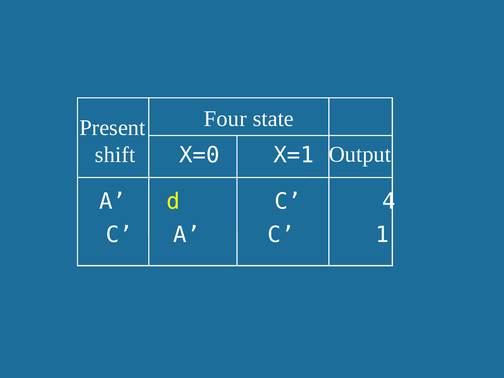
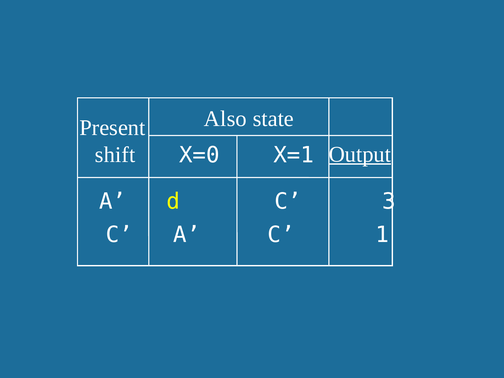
Four: Four -> Also (225, 119)
Output underline: none -> present (360, 154)
4: 4 -> 3 (389, 201)
